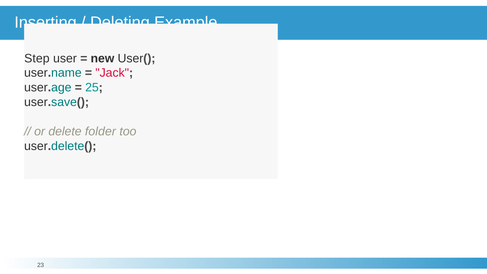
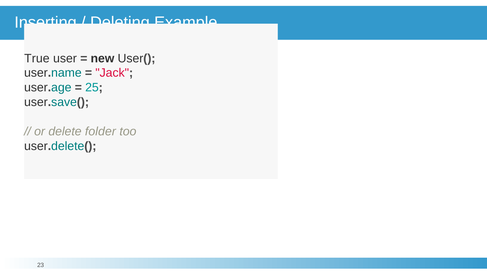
Step: Step -> True (37, 58)
